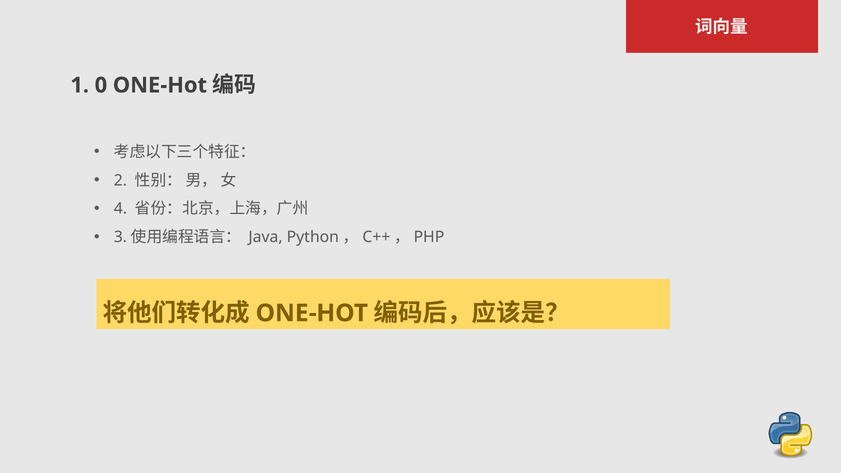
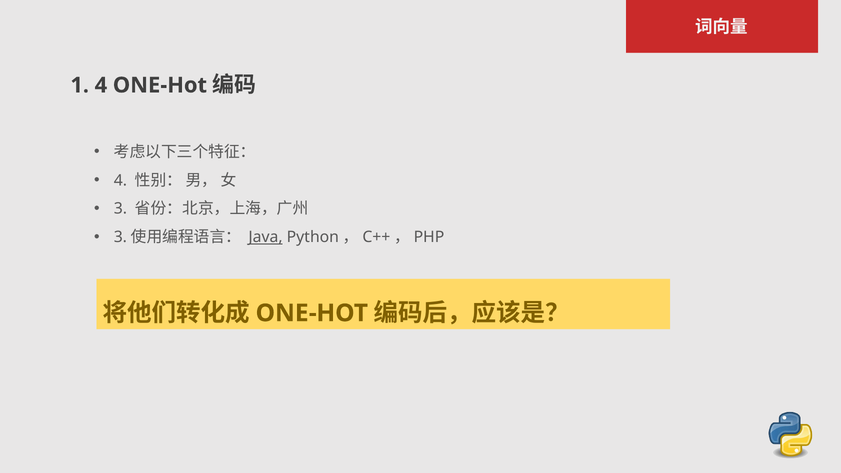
1 0: 0 -> 4 (101, 85)
2: 2 -> 4 (120, 180)
4: 4 -> 3 (120, 209)
Java underline: none -> present (266, 237)
